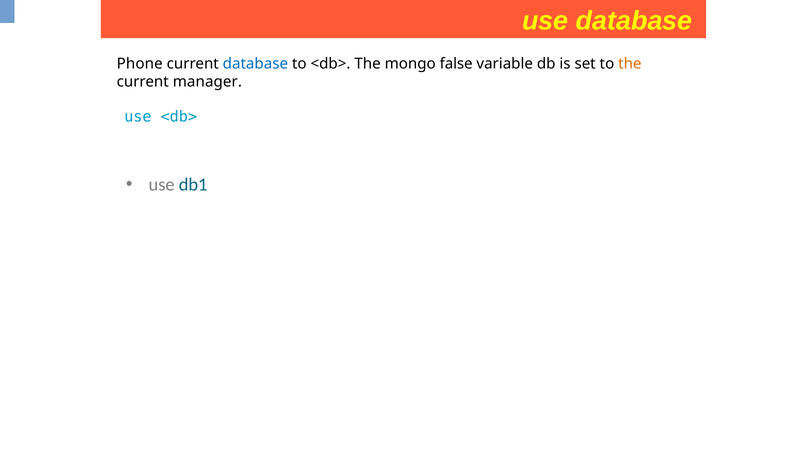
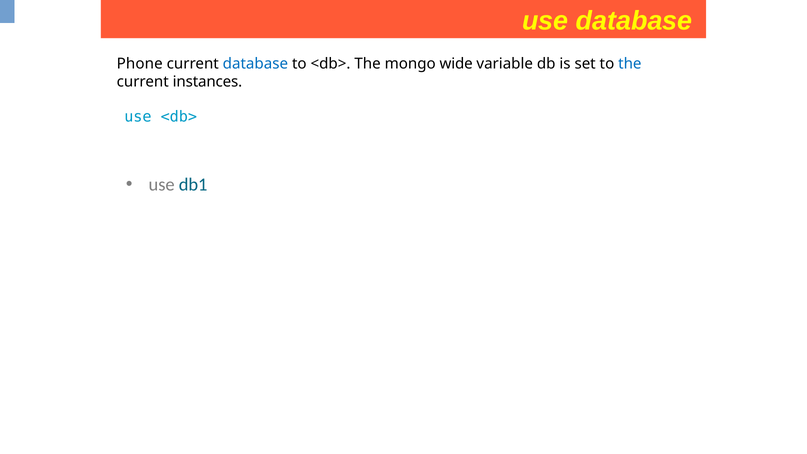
false: false -> wide (456, 64)
the colour: orange -> blue (630, 64)
manager: manager -> instances (207, 82)
